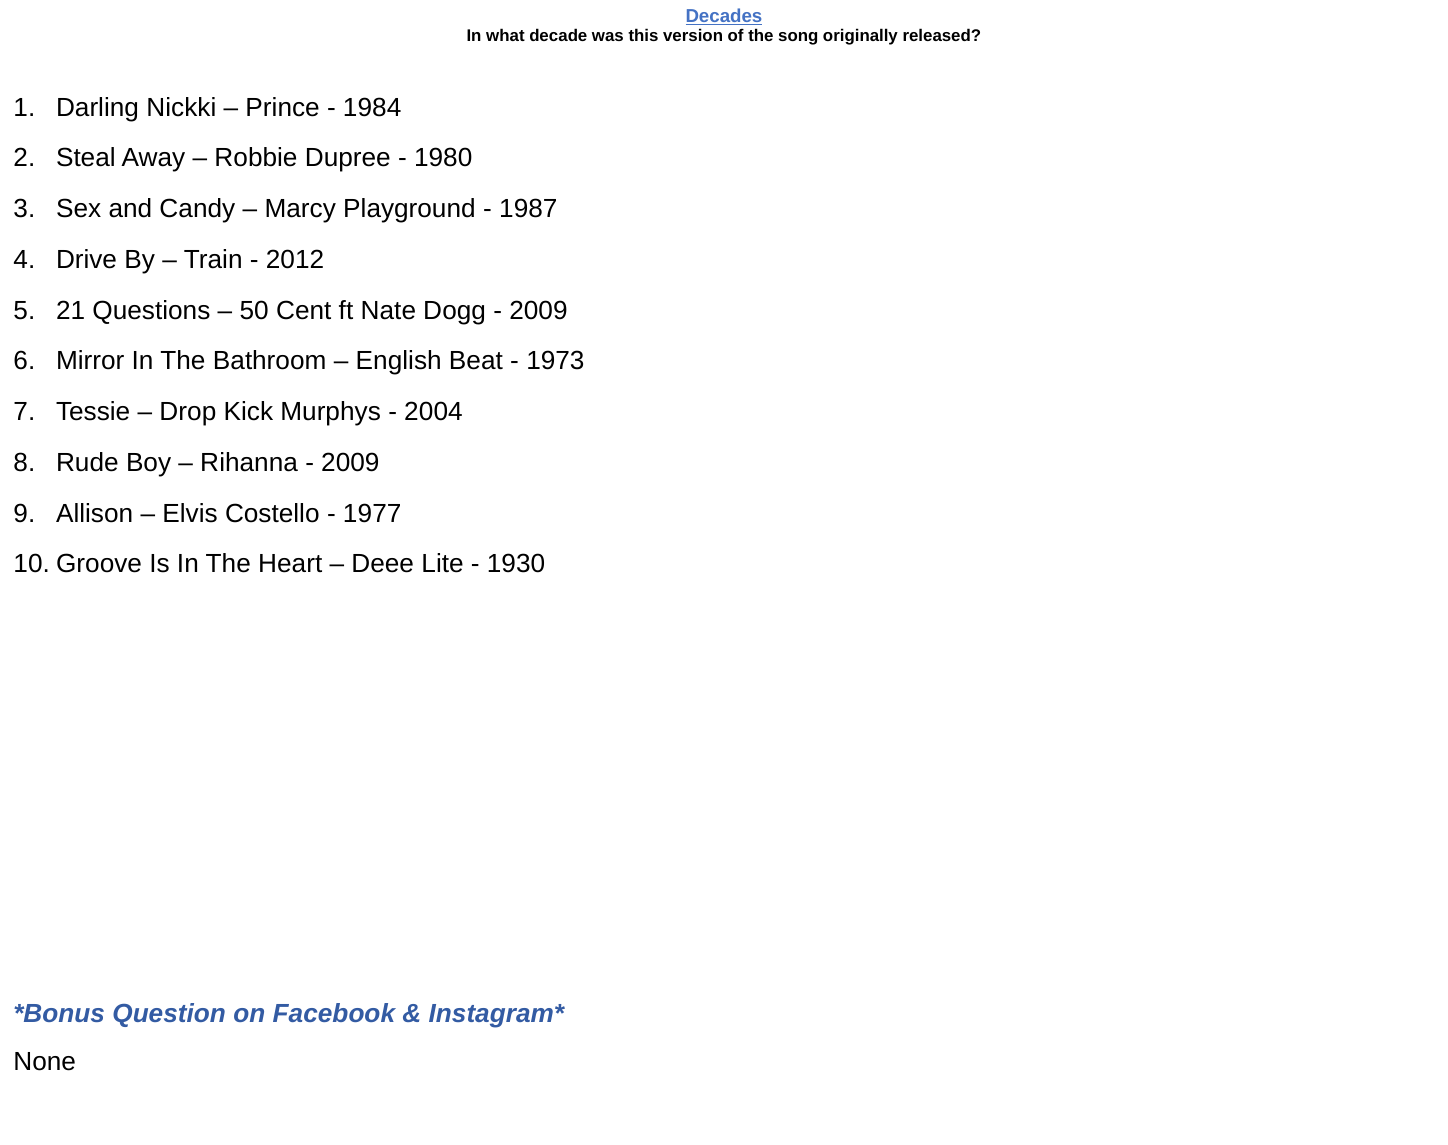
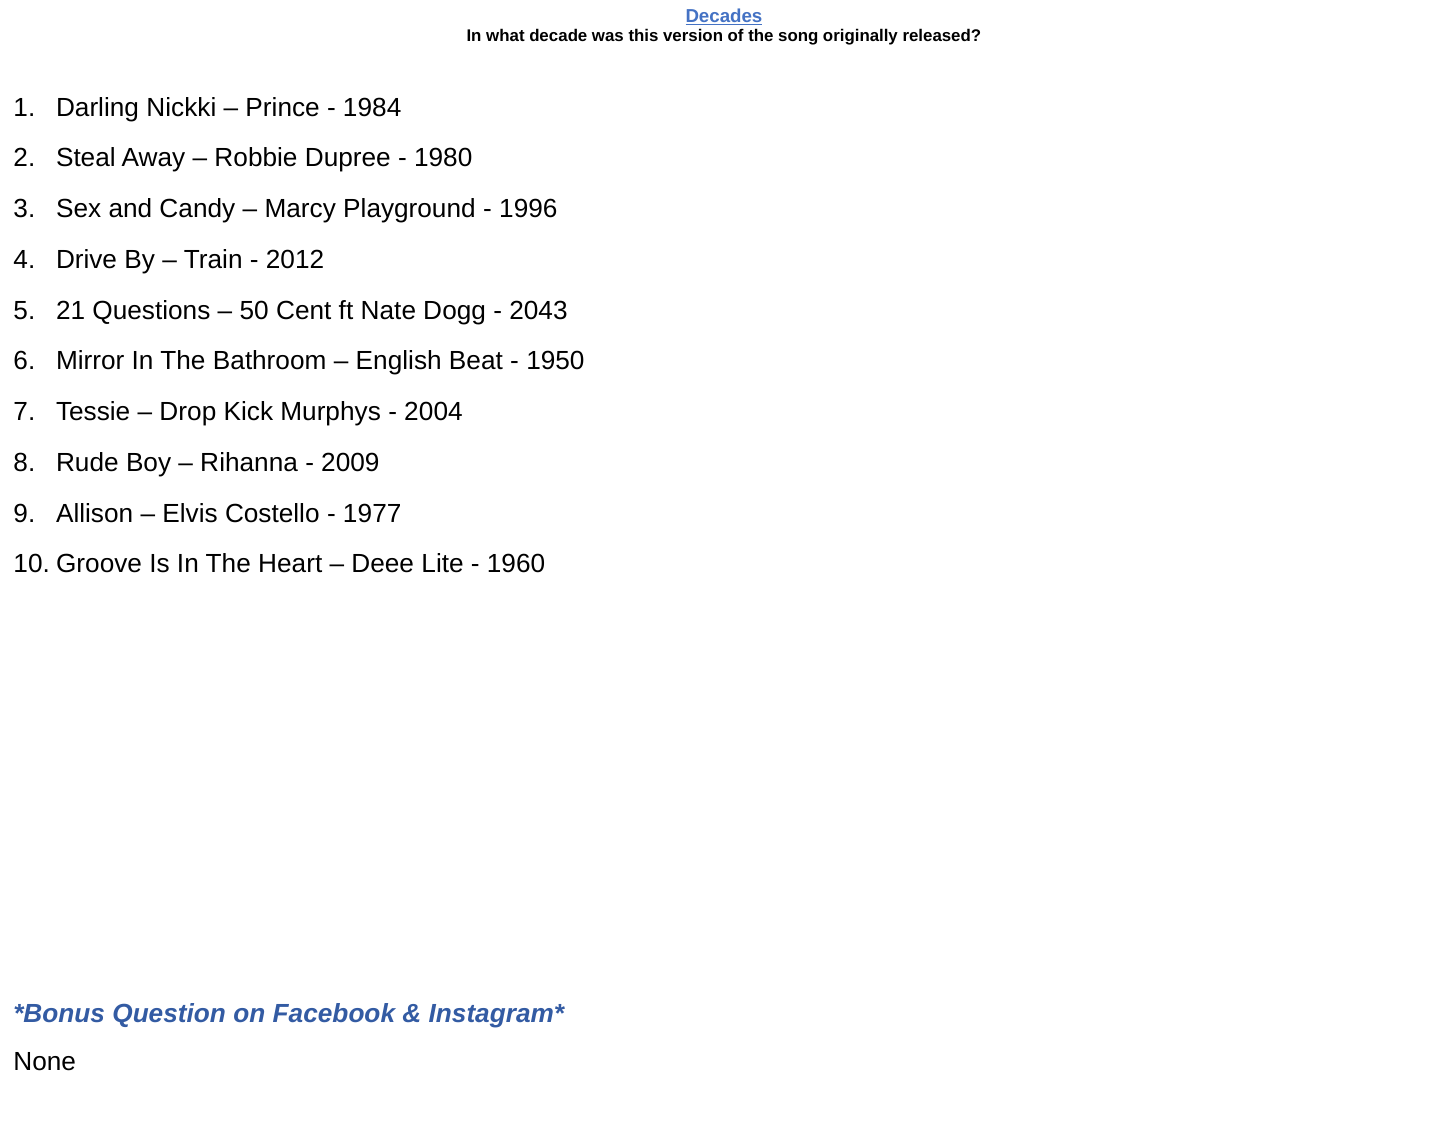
1987: 1987 -> 1996 (528, 209)
2009: 2009 -> 2043 (538, 310)
1973: 1973 -> 1950 (555, 361)
1930: 1930 -> 1960 (516, 564)
